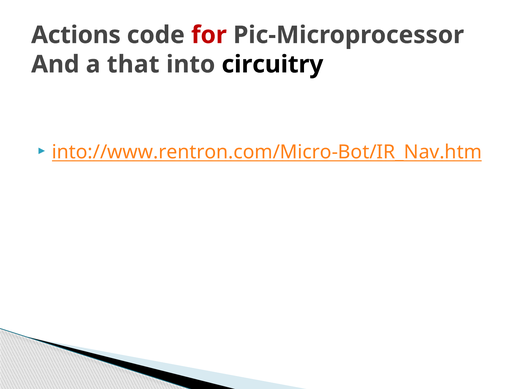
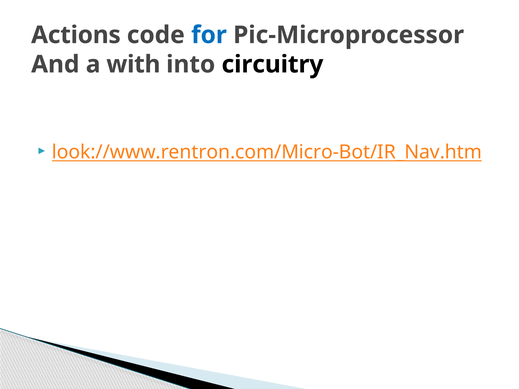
for colour: red -> blue (209, 35)
that: that -> with (133, 64)
into://www.rentron.com/Micro-Bot/IR_Nav.htm: into://www.rentron.com/Micro-Bot/IR_Nav.htm -> look://www.rentron.com/Micro-Bot/IR_Nav.htm (267, 152)
